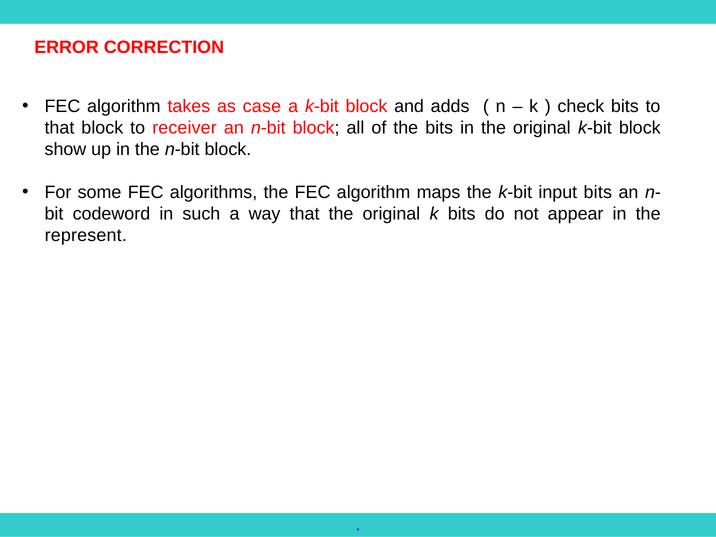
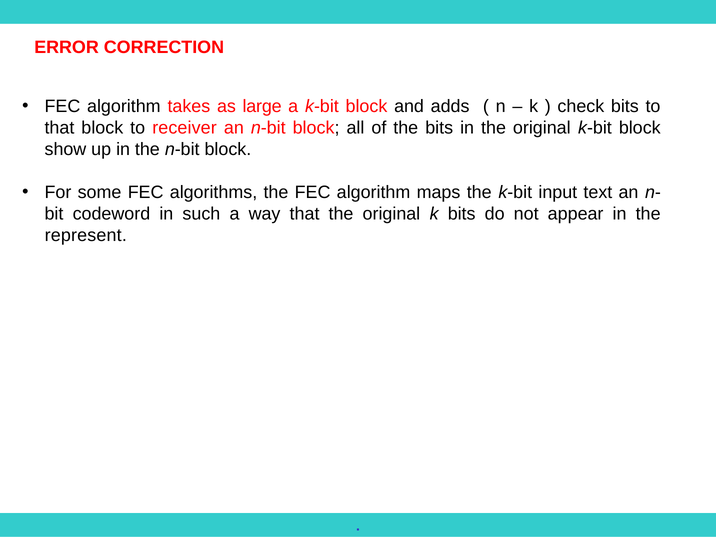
case: case -> large (262, 106)
input bits: bits -> text (598, 192)
